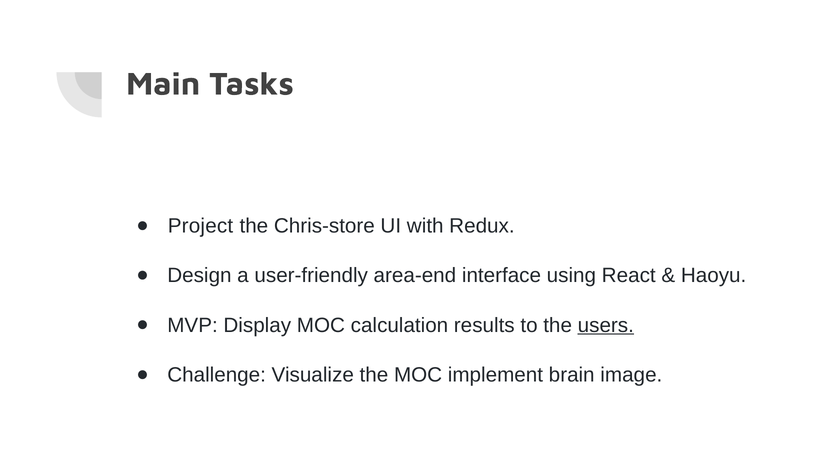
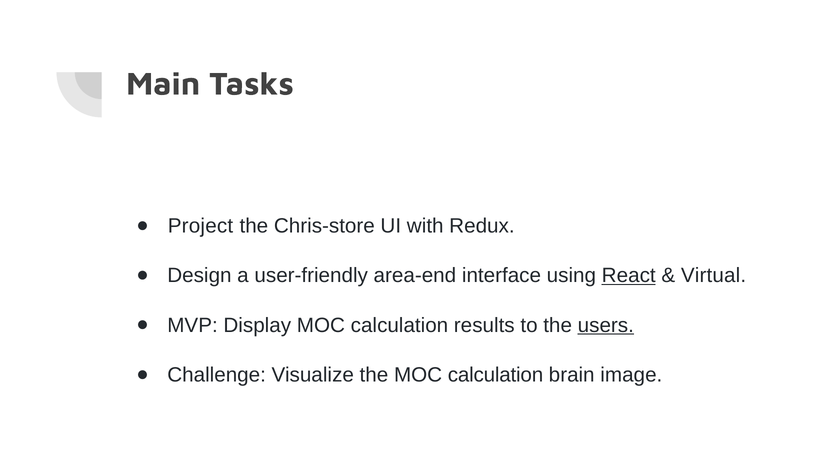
React underline: none -> present (629, 275)
Haoyu: Haoyu -> Virtual (714, 275)
the MOC implement: implement -> calculation (496, 375)
